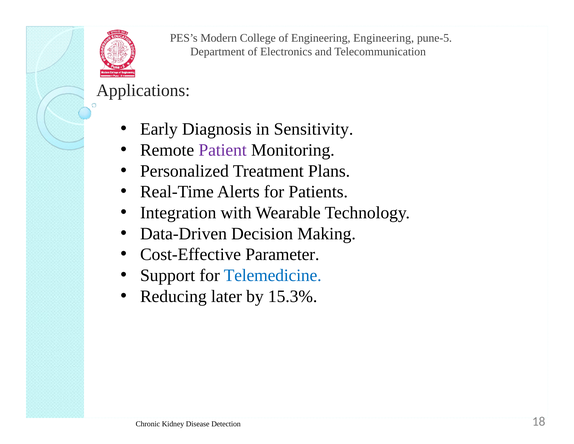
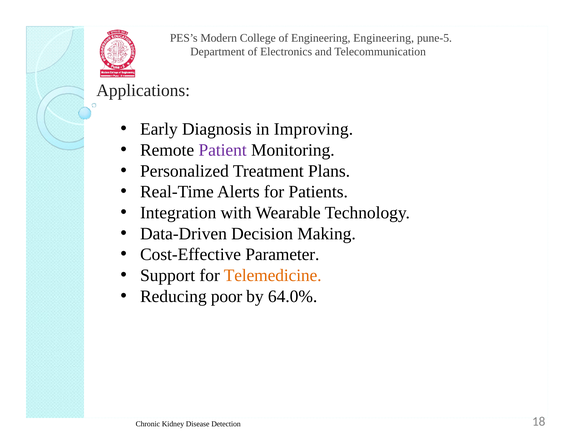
Sensitivity: Sensitivity -> Improving (313, 129)
Telemedicine colour: blue -> orange (273, 275)
later: later -> poor (227, 296)
15.3%: 15.3% -> 64.0% (293, 296)
